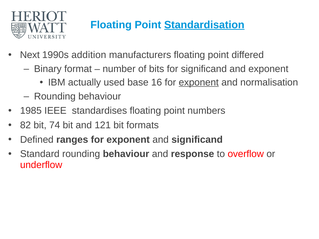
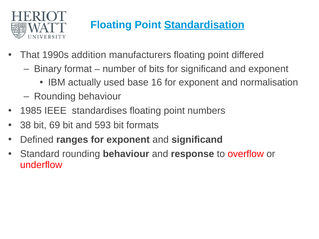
Next: Next -> That (30, 55)
exponent underline: present -> none (199, 82)
82: 82 -> 38 (26, 125)
74: 74 -> 69 (55, 125)
121: 121 -> 593 (103, 125)
